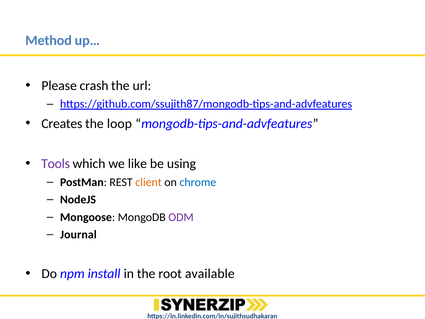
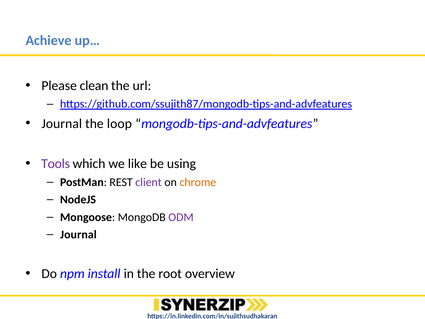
Method: Method -> Achieve (49, 40)
crash: crash -> clean (94, 86)
Creates: Creates -> Journal (62, 123)
client colour: orange -> purple (149, 182)
chrome colour: blue -> orange (198, 182)
available: available -> overview (210, 274)
